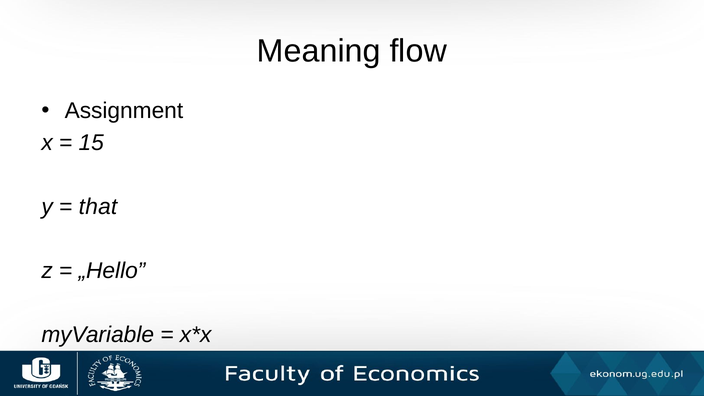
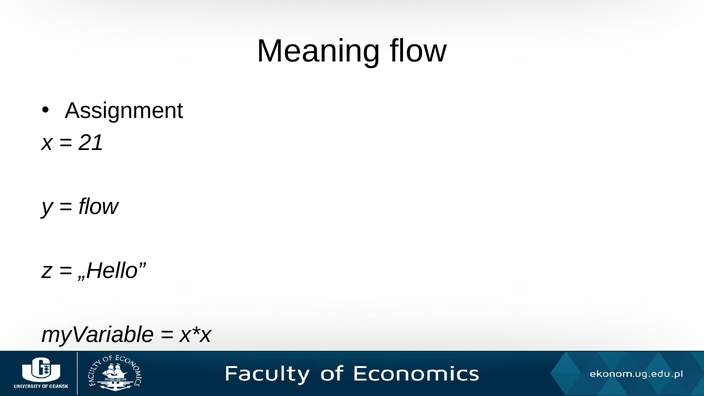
15: 15 -> 21 (91, 143)
that: that -> flow (98, 207)
